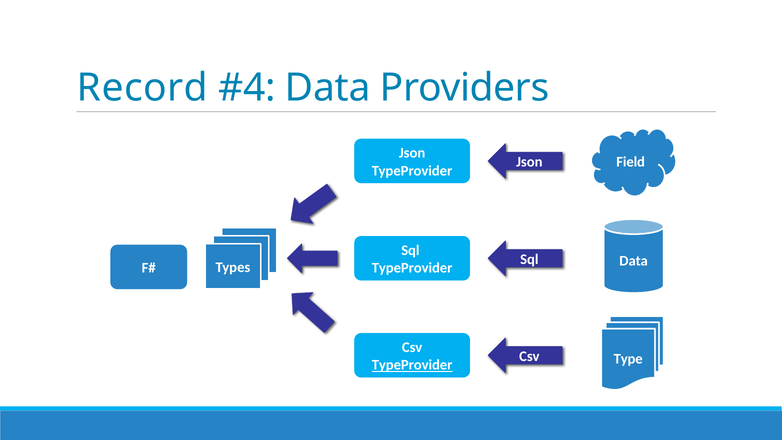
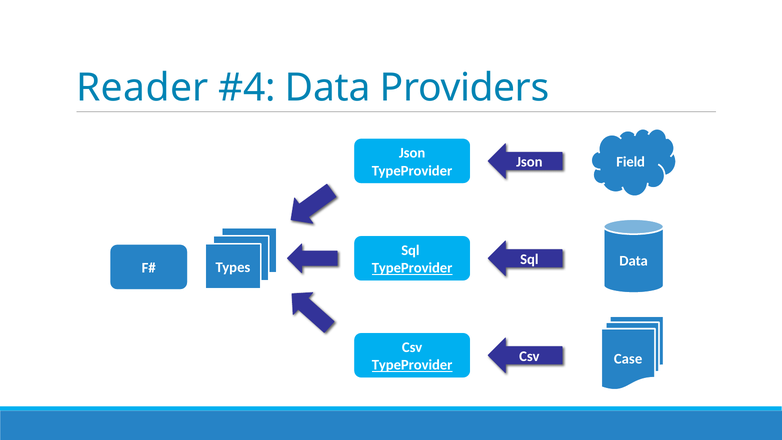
Record: Record -> Reader (142, 88)
TypeProvider underline: none -> present (412, 268)
Type: Type -> Case (628, 359)
